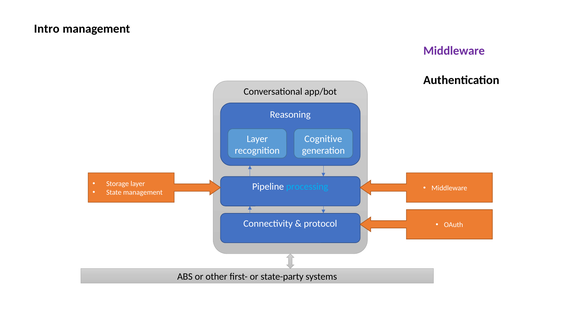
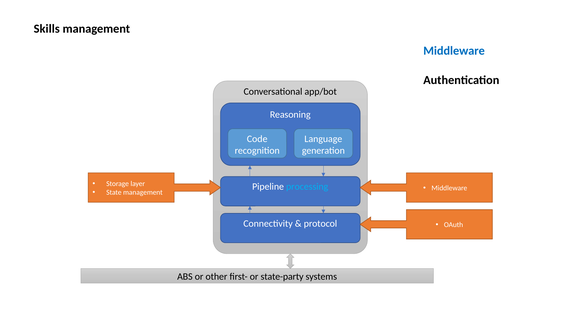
Intro: Intro -> Skills (47, 29)
Middleware colour: purple -> blue (454, 51)
Layer: Layer -> Code (257, 139)
Cognitive: Cognitive -> Language (323, 139)
